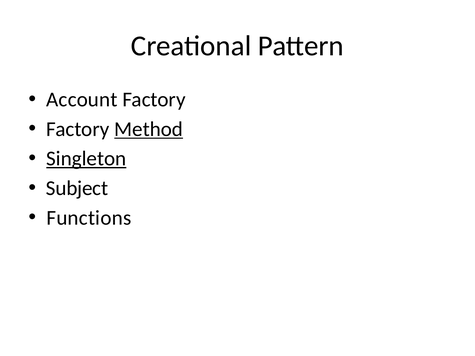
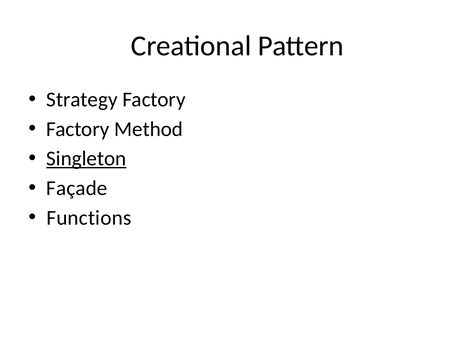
Account: Account -> Strategy (82, 100)
Method underline: present -> none (149, 129)
Subject: Subject -> Façade (77, 188)
